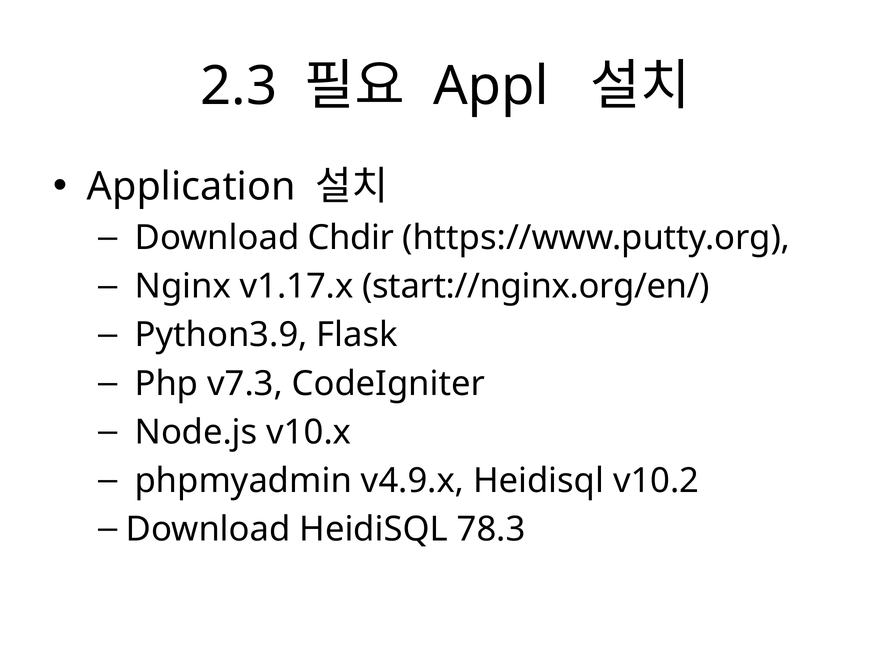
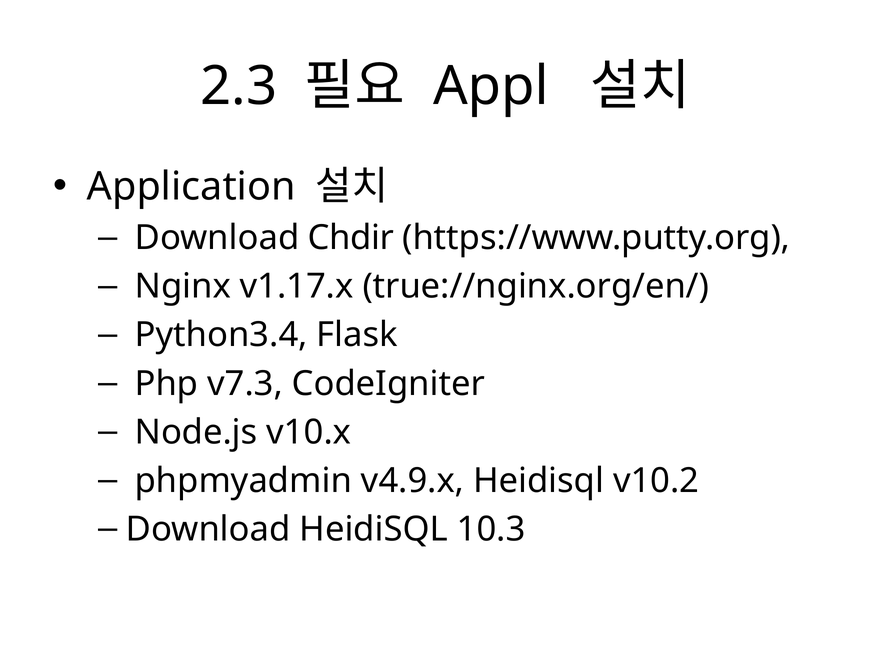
start://nginx.org/en/: start://nginx.org/en/ -> true://nginx.org/en/ (536, 287)
Python3.9: Python3.9 -> Python3.4 (221, 335)
78.3: 78.3 -> 10.3 (491, 529)
